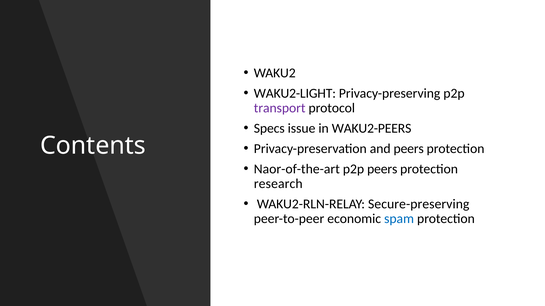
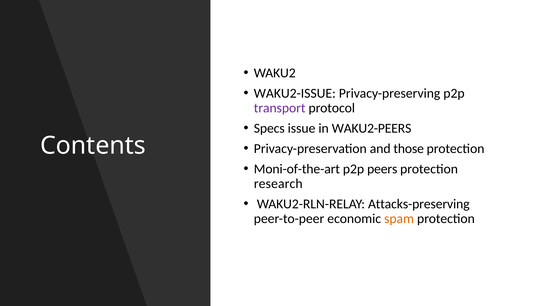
WAKU2-LIGHT: WAKU2-LIGHT -> WAKU2-ISSUE (295, 93)
and peers: peers -> those (409, 149)
Naor-of-the-art: Naor-of-the-art -> Moni-of-the-art (297, 169)
Secure-preserving: Secure-preserving -> Attacks-preserving (419, 204)
spam colour: blue -> orange (399, 219)
